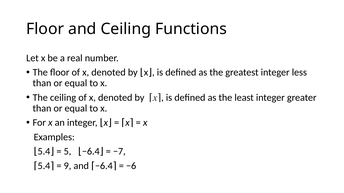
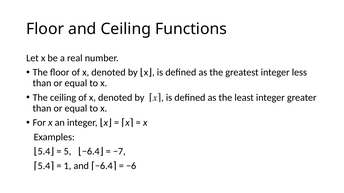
9: 9 -> 1 (67, 166)
